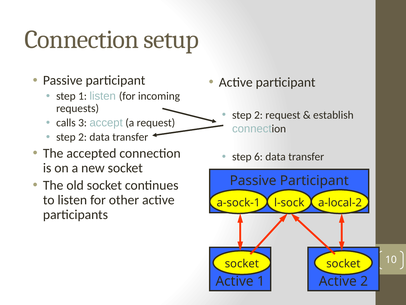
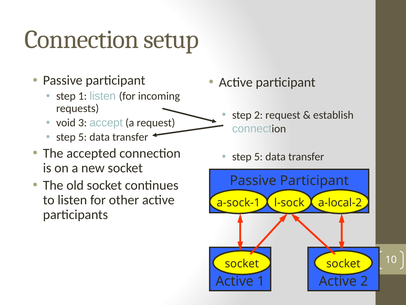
calls: calls -> void (66, 123)
2: 2 -> 5 (83, 137)
6: 6 -> 5 (258, 157)
